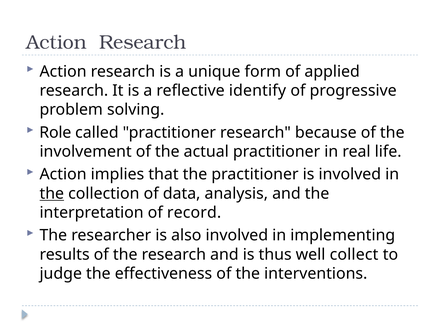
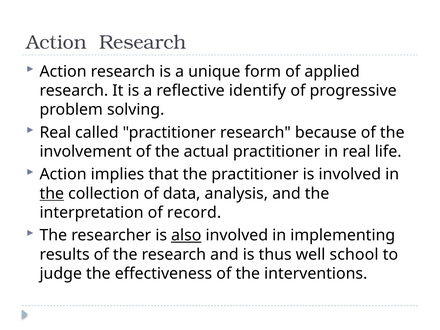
Role: Role -> Real (55, 133)
also underline: none -> present (186, 235)
collect: collect -> school (354, 254)
